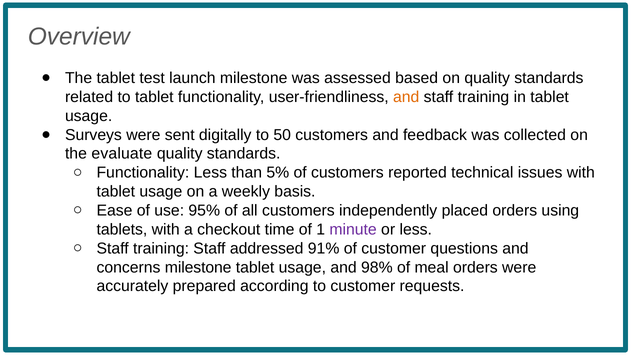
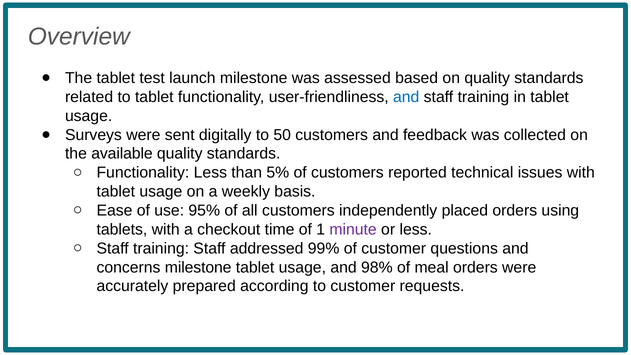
and colour: orange -> blue (406, 97)
evaluate: evaluate -> available (122, 154)
91%: 91% -> 99% (324, 248)
